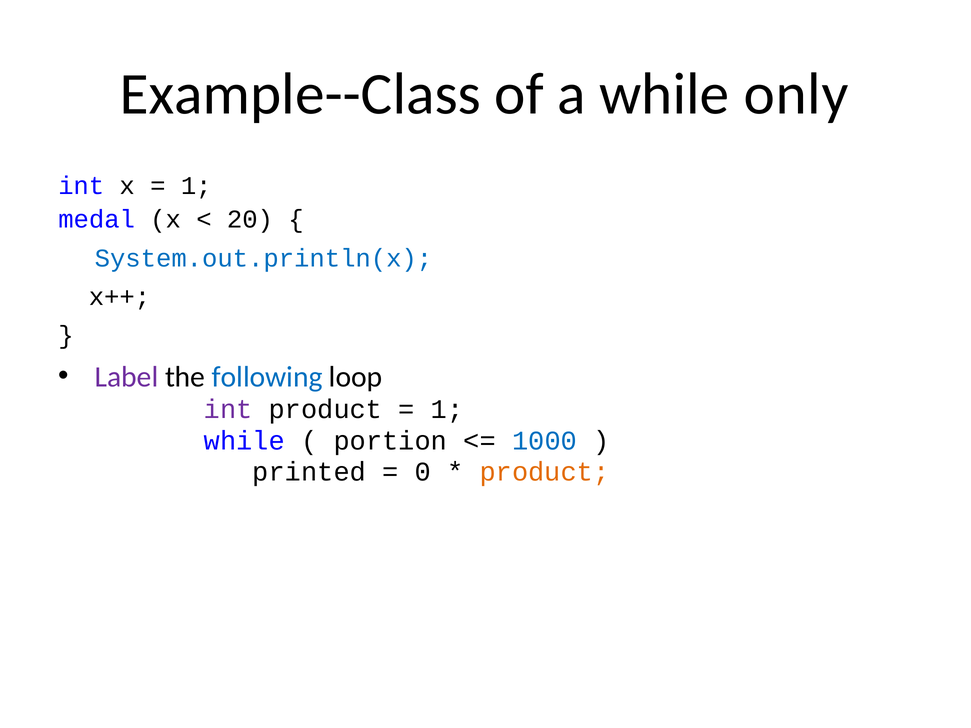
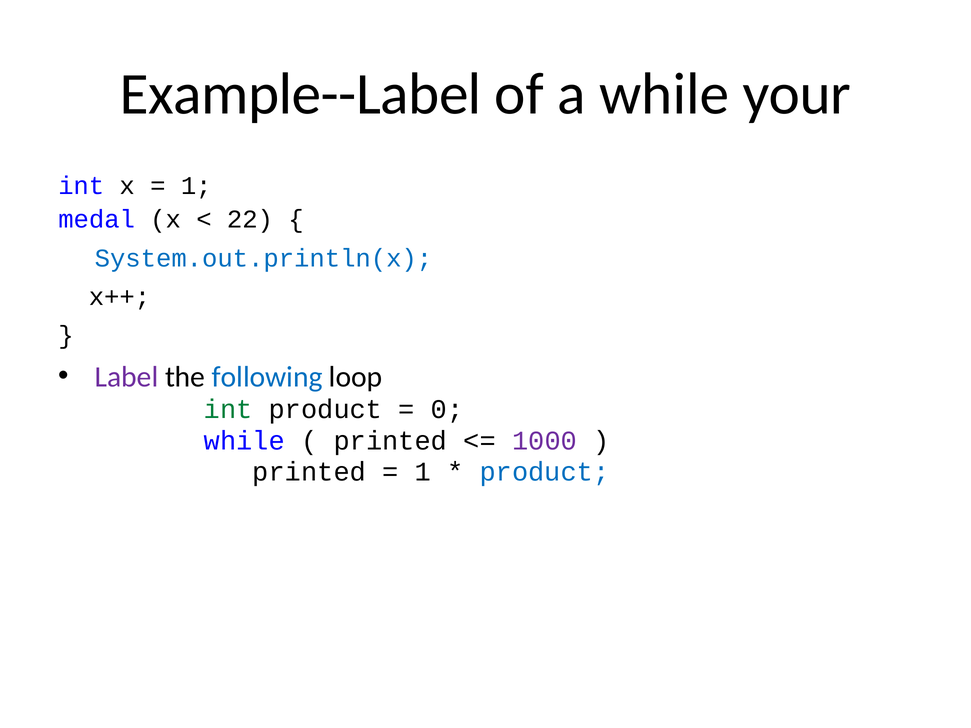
Example--Class: Example--Class -> Example--Label (301, 94)
only: only -> your (797, 94)
20: 20 -> 22 (250, 220)
int colour: purple -> green (228, 410)
1: 1 -> 0 (447, 410)
portion: portion -> printed (390, 441)
1000 colour: blue -> purple (545, 441)
0: 0 -> 1 (423, 472)
product colour: orange -> blue (544, 472)
